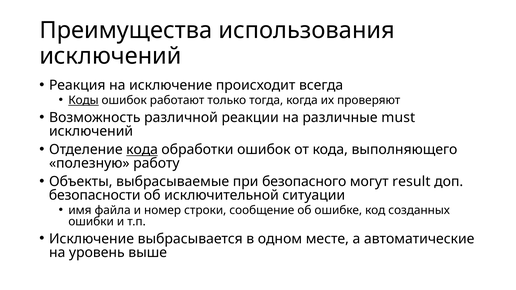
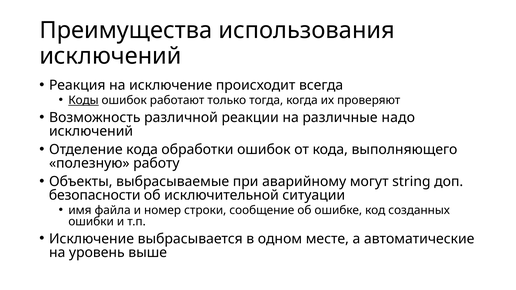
must: must -> надо (398, 118)
кода underline: present -> none (142, 150)
безопасного: безопасного -> аварийному (304, 182)
result: result -> string (411, 182)
